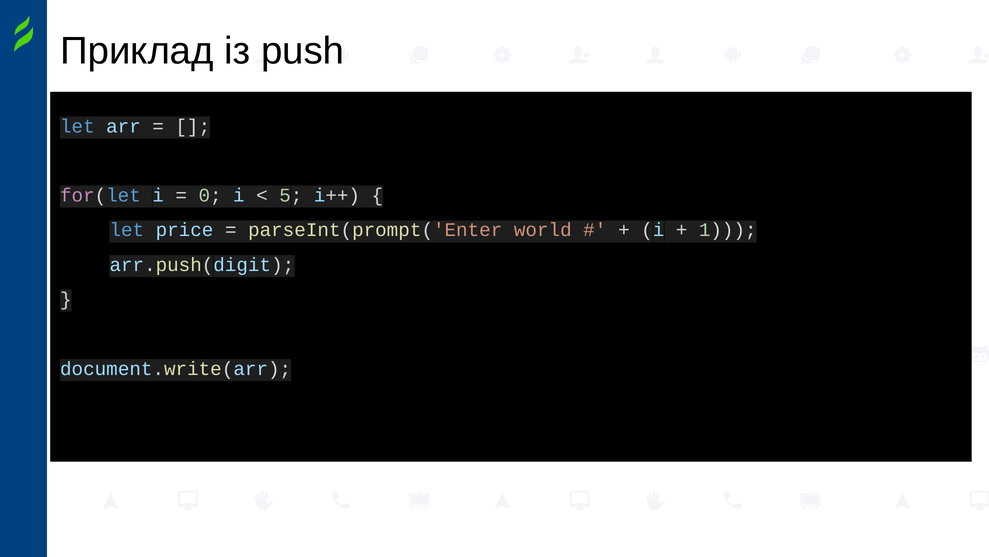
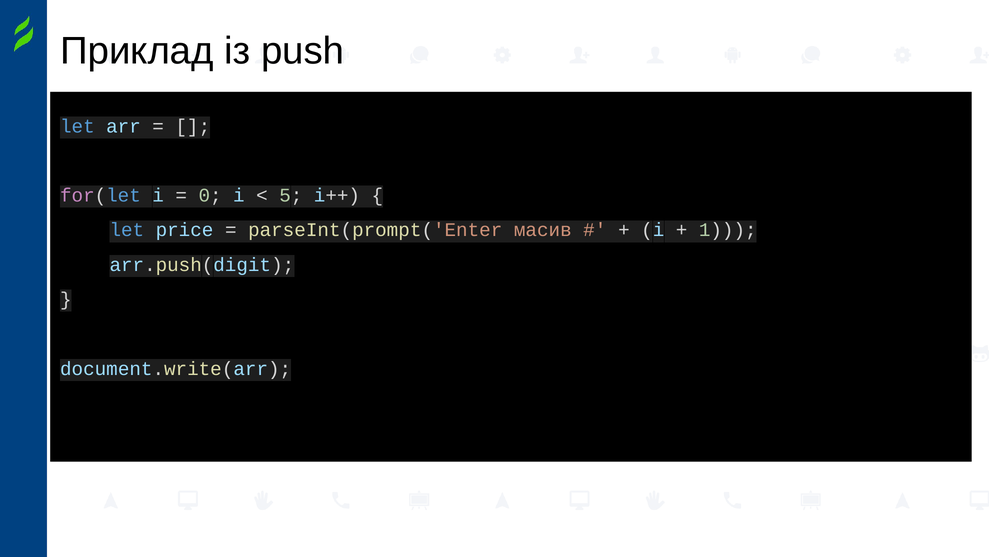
world: world -> масив (543, 230)
